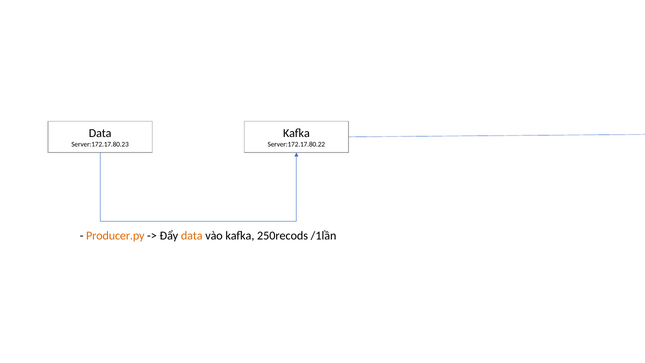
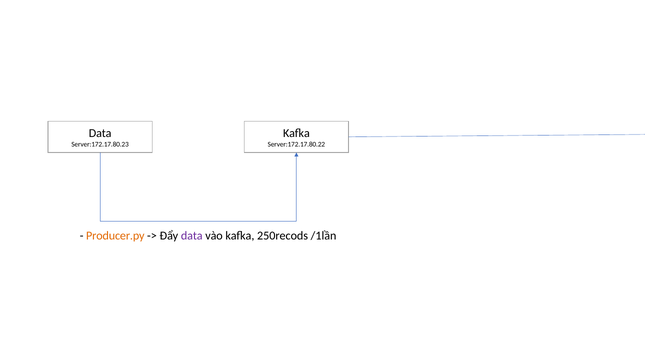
data colour: orange -> purple (192, 236)
